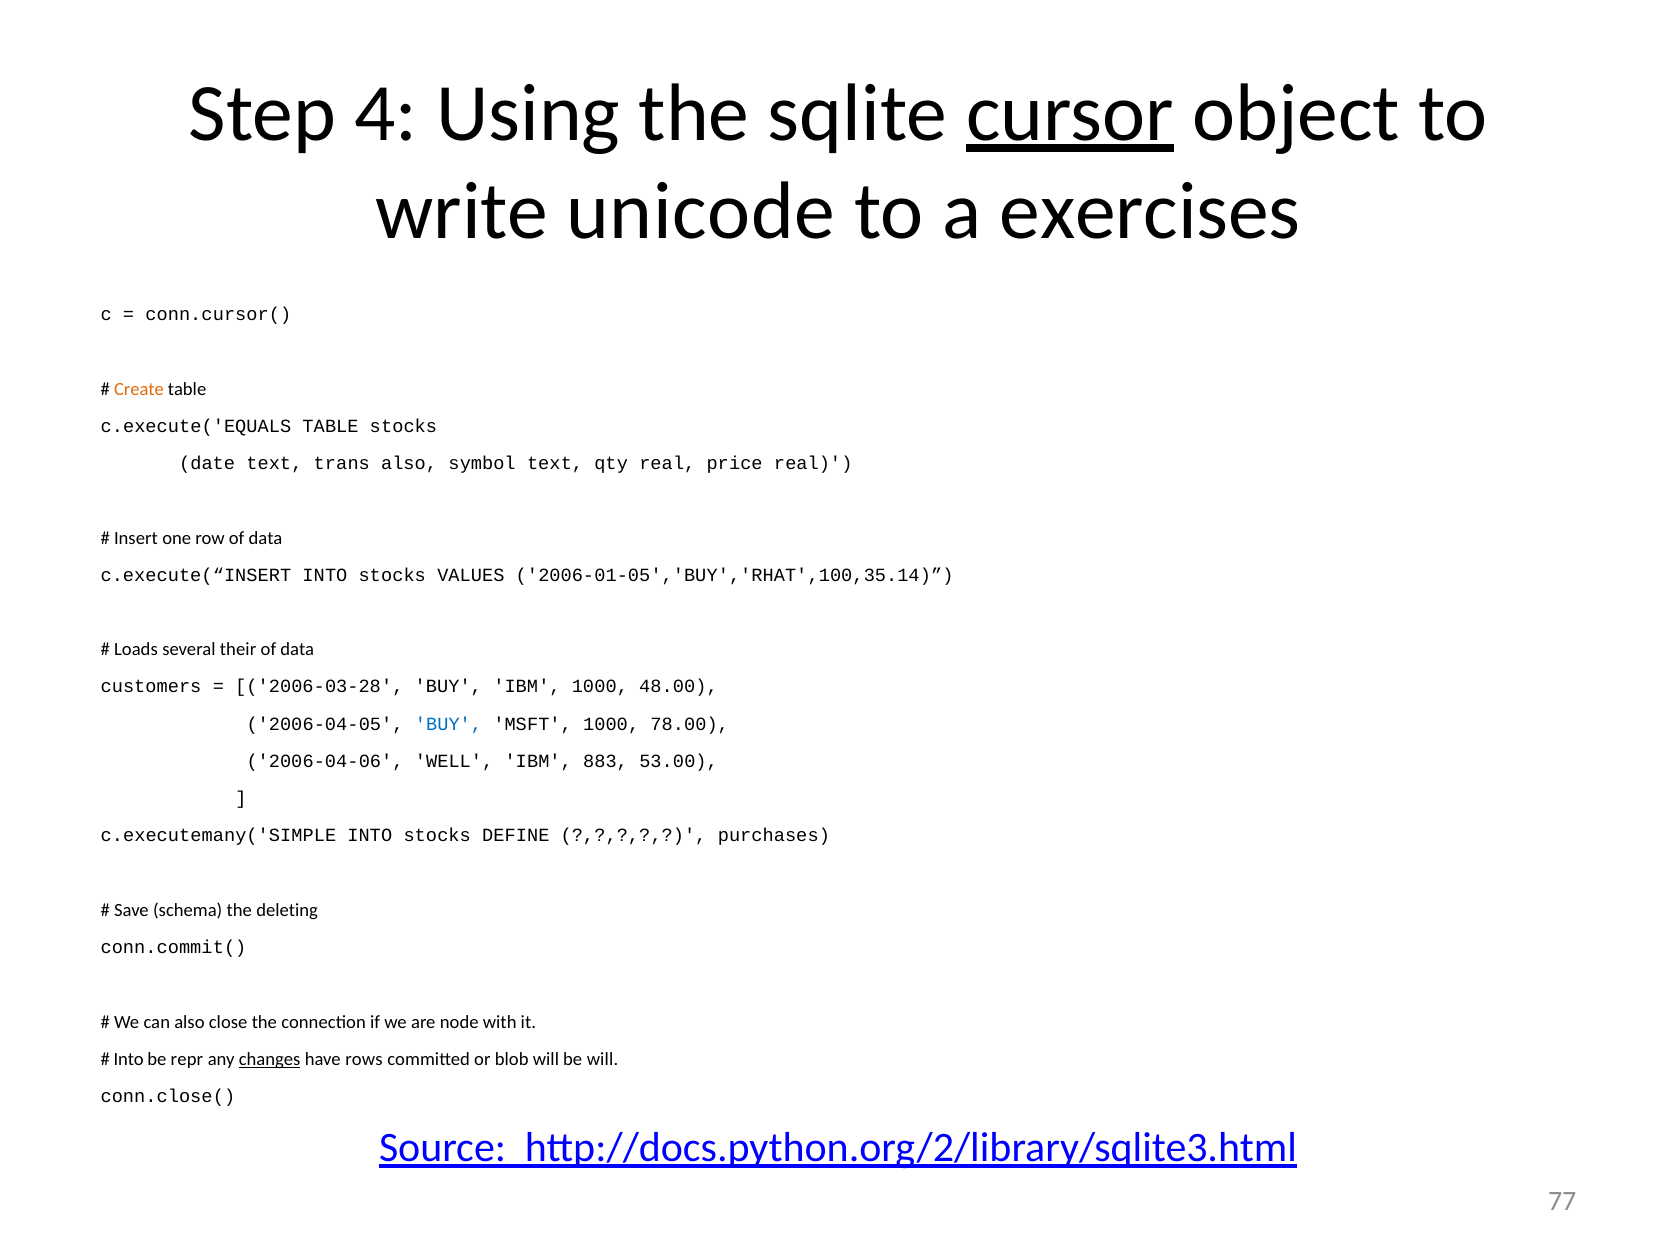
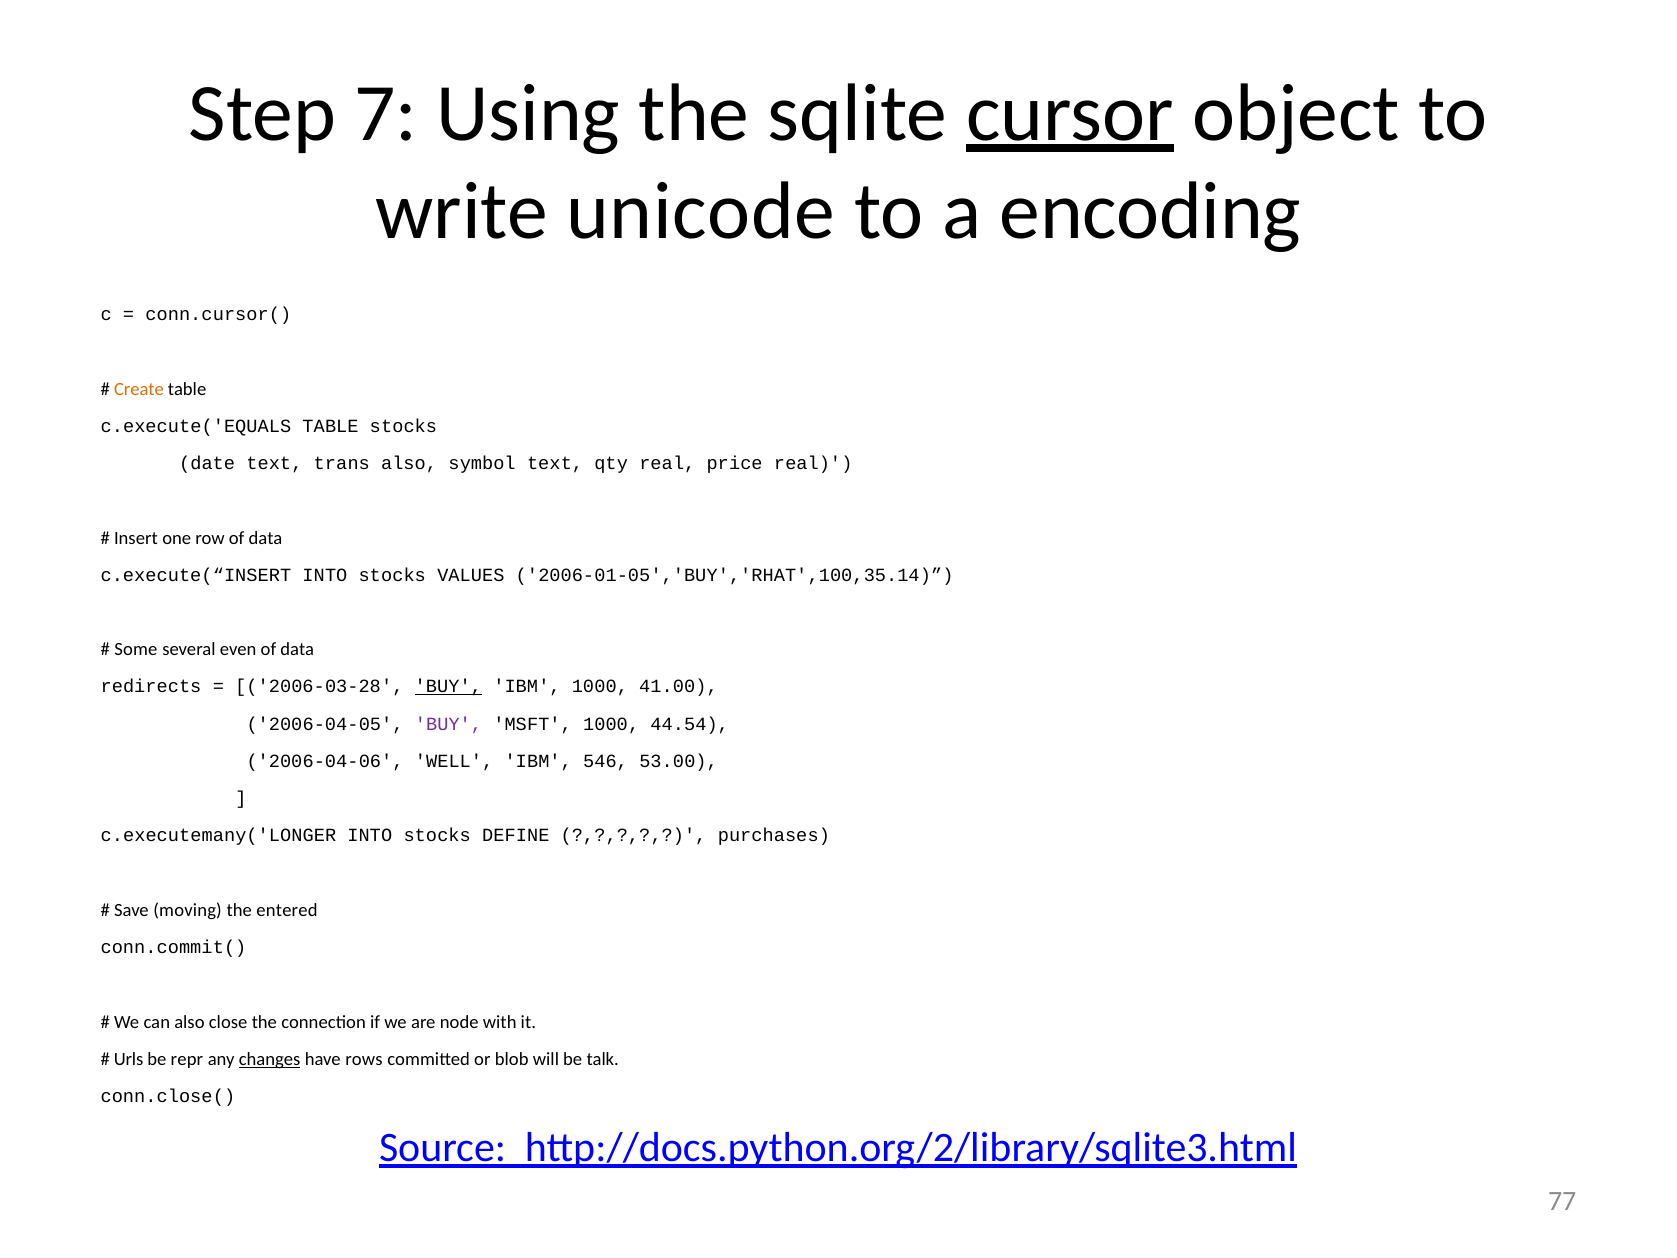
4: 4 -> 7 (386, 113)
exercises: exercises -> encoding (1150, 211)
Loads: Loads -> Some (136, 649)
their: their -> even (238, 649)
customers: customers -> redirects (151, 687)
BUY underline: none -> present (448, 687)
48.00: 48.00 -> 41.00 (678, 687)
BUY colour: blue -> purple (449, 724)
78.00: 78.00 -> 44.54 (690, 724)
883: 883 -> 546 (606, 761)
c.executemany('SIMPLE: c.executemany('SIMPLE -> c.executemany('LONGER (218, 836)
schema: schema -> moving (188, 910)
deleting: deleting -> entered (287, 910)
Into: Into -> Urls (129, 1059)
be will: will -> talk (603, 1059)
